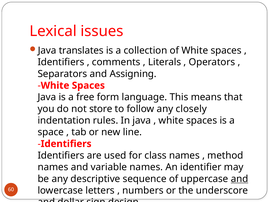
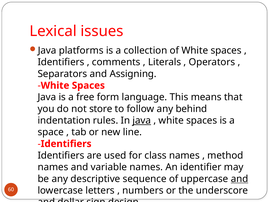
translates: translates -> platforms (81, 50)
closely: closely -> behind (191, 109)
java underline: none -> present (142, 120)
